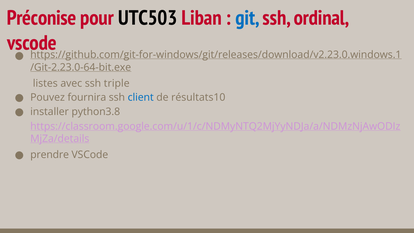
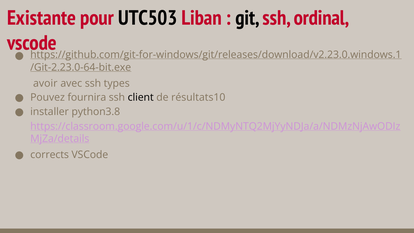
Préconise: Préconise -> Existante (42, 18)
git colour: blue -> black (248, 18)
listes: listes -> avoir (45, 83)
triple: triple -> types (117, 83)
client colour: blue -> black (141, 98)
prendre: prendre -> corrects (50, 155)
